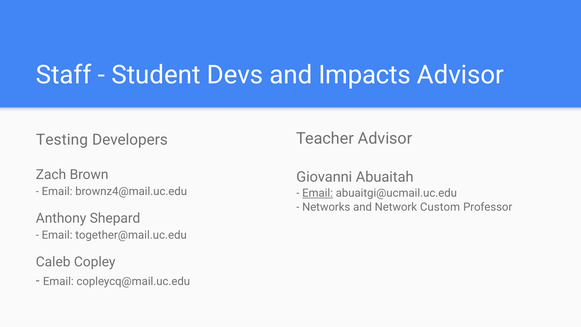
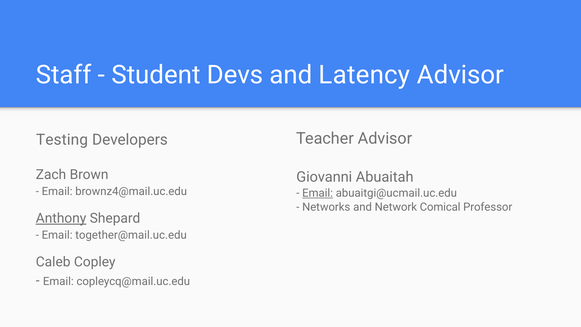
Impacts: Impacts -> Latency (364, 75)
Custom: Custom -> Comical (440, 207)
Anthony underline: none -> present (61, 218)
